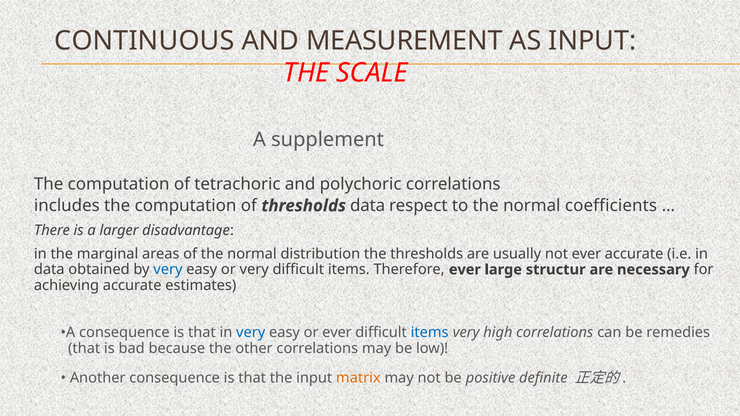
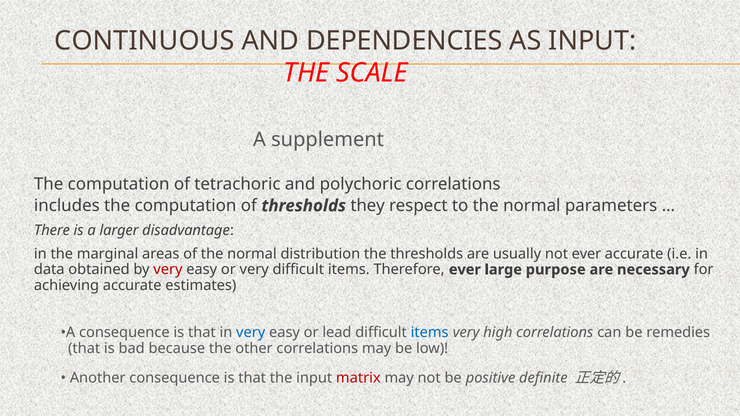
MEASUREMENT: MEASUREMENT -> DEPENDENCIES (404, 41)
thresholds data: data -> they (368, 206)
coefficients: coefficients -> parameters (611, 206)
very colour: blue -> red (168, 270)
structur: structur -> purpose (556, 270)
or ever: ever -> lead (337, 333)
matrix colour: orange -> red (358, 378)
